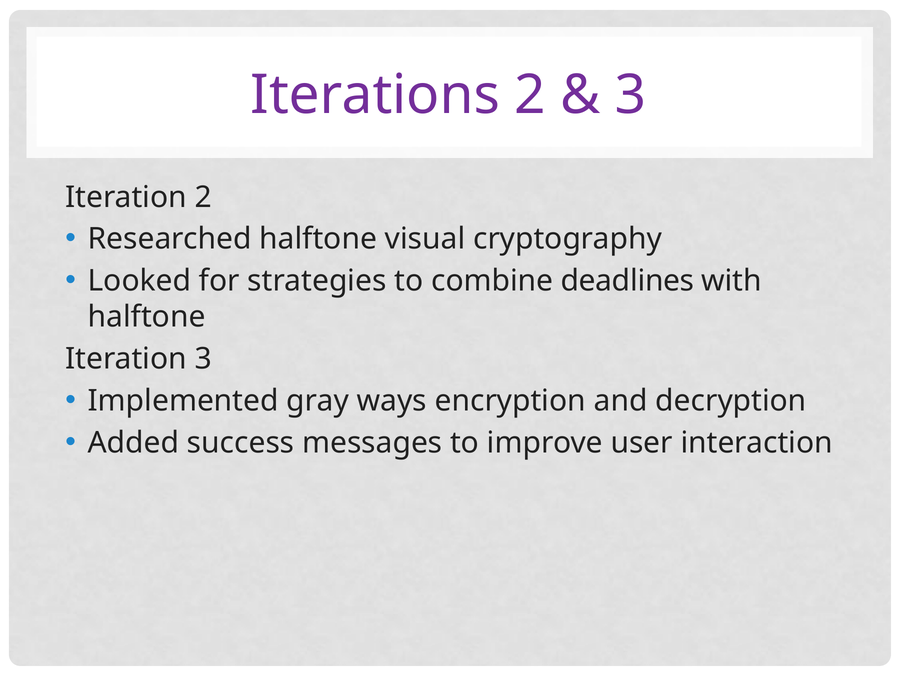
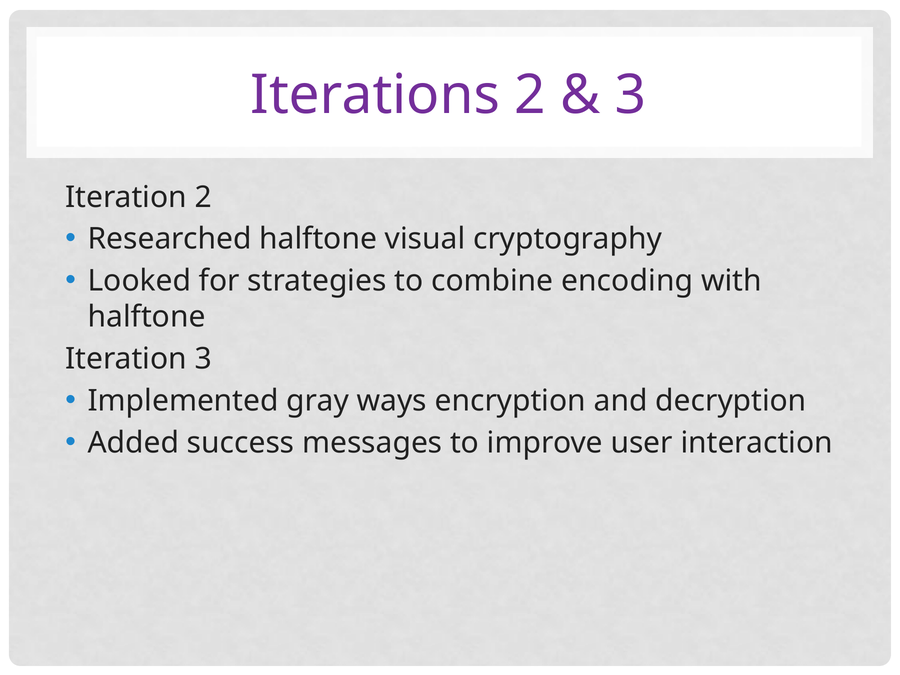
deadlines: deadlines -> encoding (627, 281)
